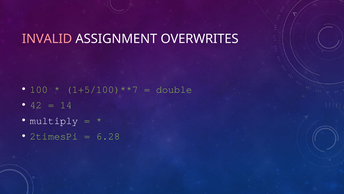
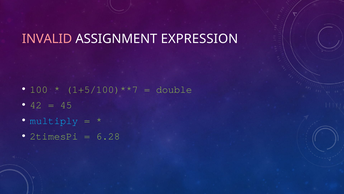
OVERWRITES: OVERWRITES -> EXPRESSION (199, 39)
14: 14 -> 45 (66, 105)
multiply colour: white -> light blue (54, 120)
